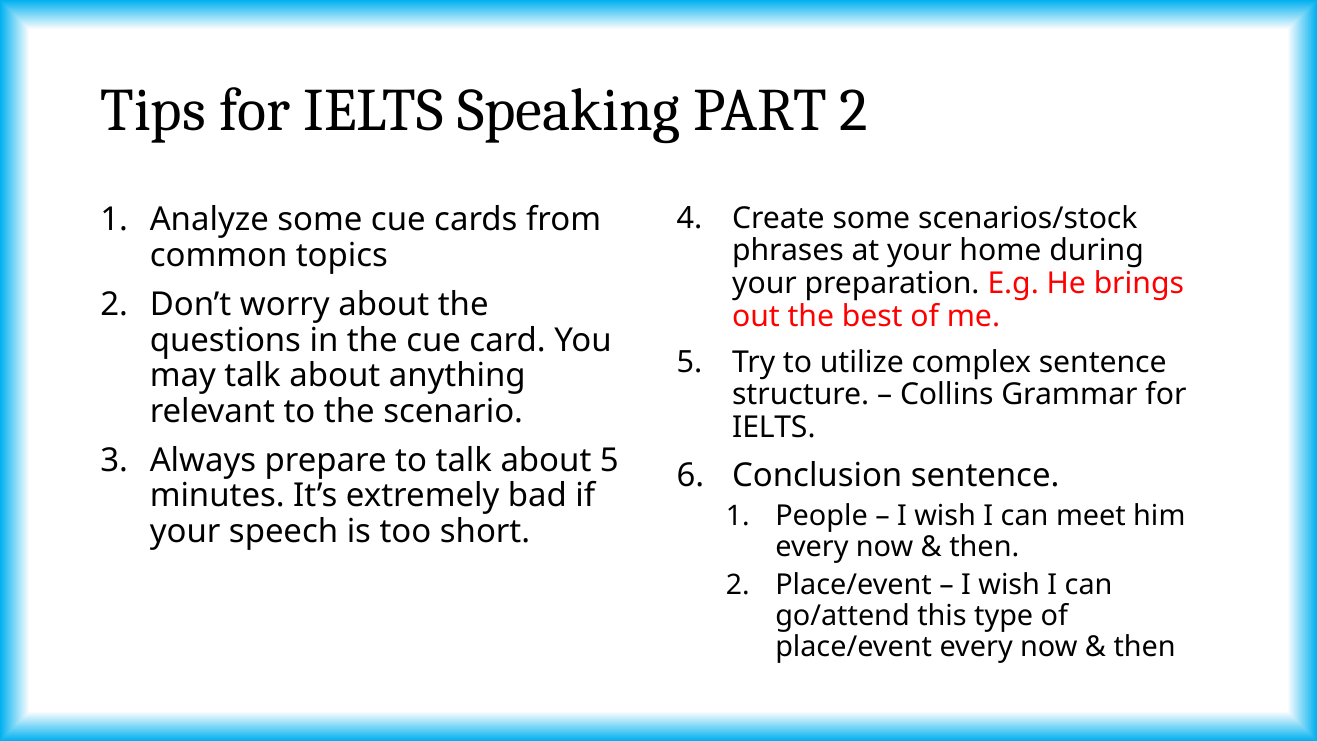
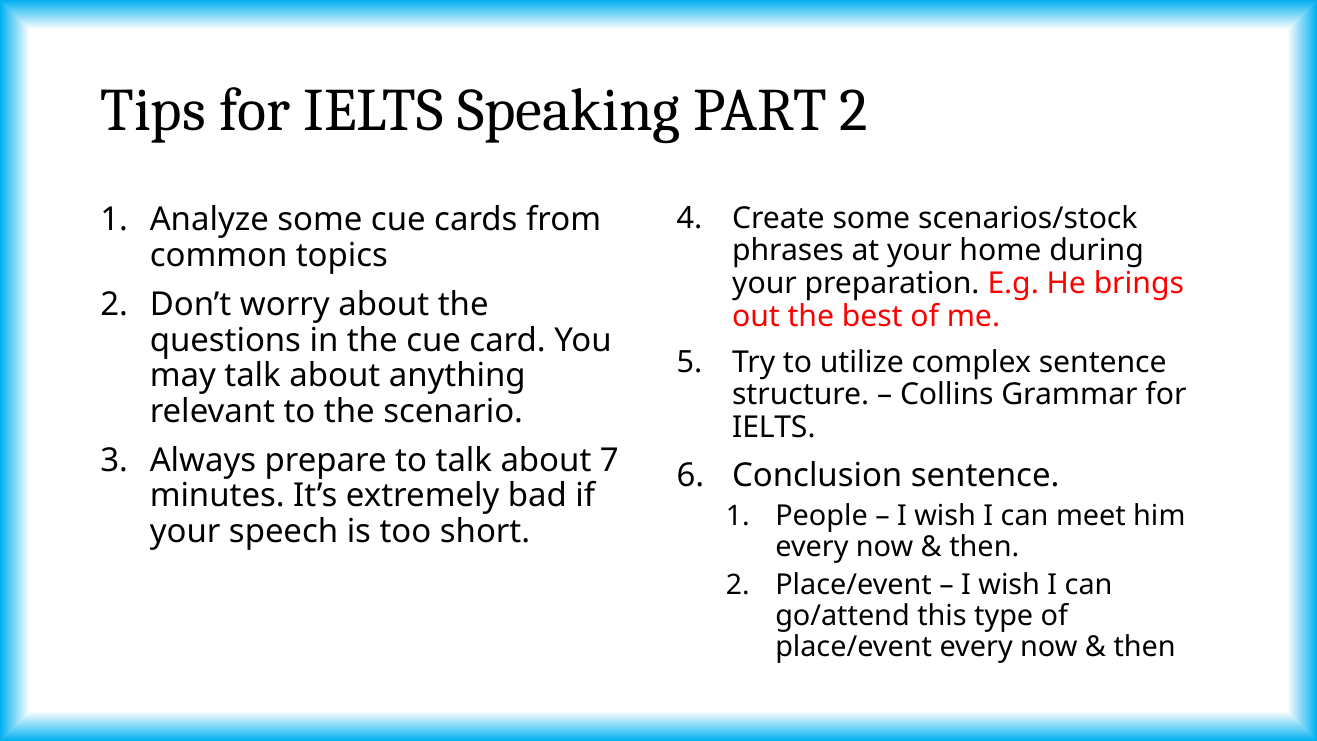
about 5: 5 -> 7 (609, 460)
